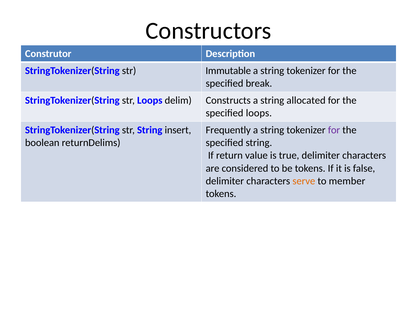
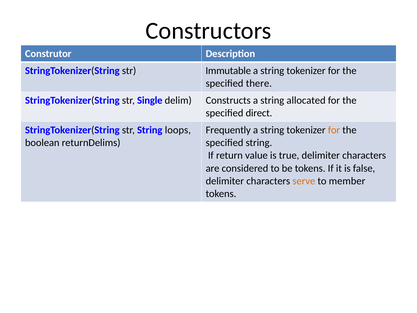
break: break -> there (259, 83)
str Loops: Loops -> Single (150, 100)
specified loops: loops -> direct (259, 113)
insert: insert -> loops (178, 130)
for colour: purple -> orange (334, 130)
